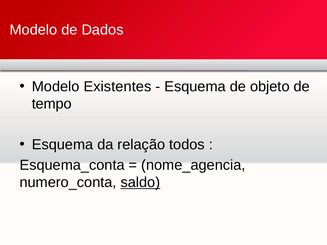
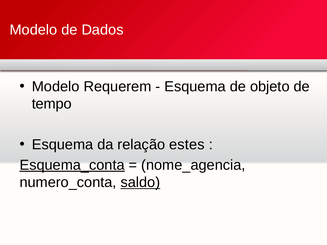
Existentes: Existentes -> Requerem (117, 87)
todos: todos -> estes (187, 145)
Esquema_conta underline: none -> present (72, 165)
